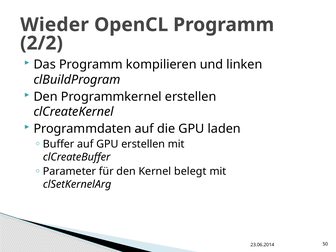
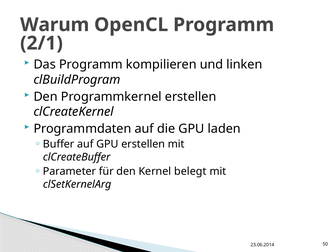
Wieder: Wieder -> Warum (55, 25)
2/2: 2/2 -> 2/1 (41, 43)
